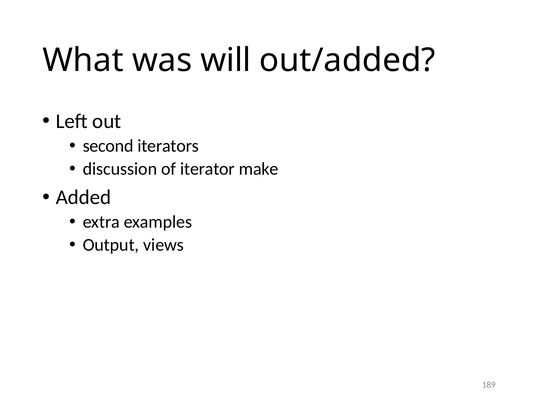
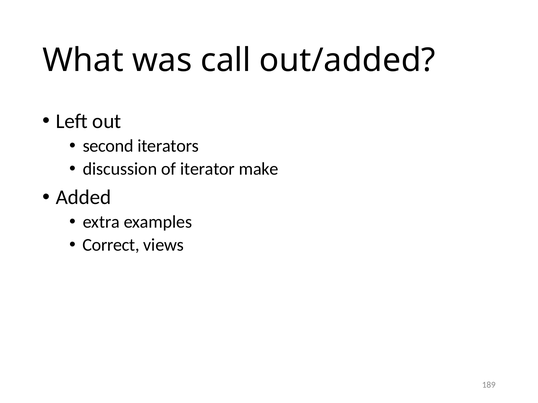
will: will -> call (226, 60)
Output: Output -> Correct (111, 245)
